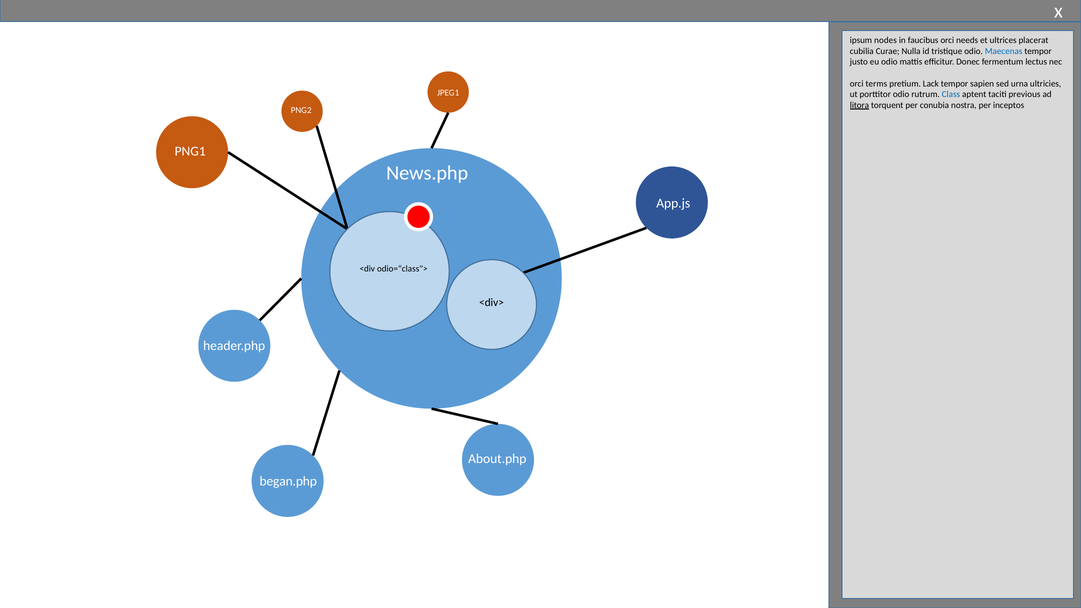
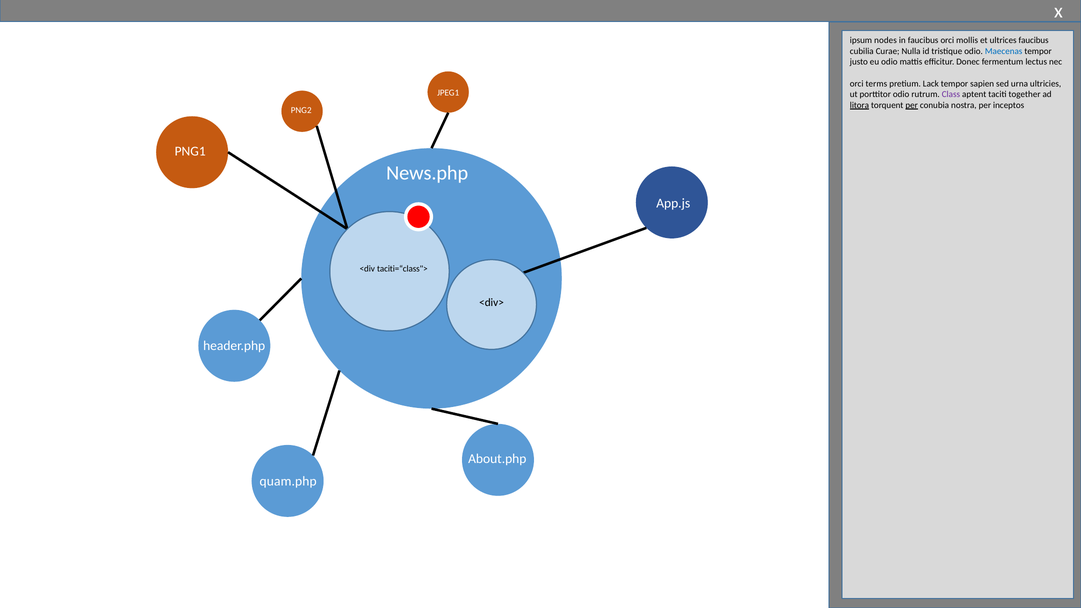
needs: needs -> mollis (967, 40)
ultrices placerat: placerat -> faucibus (1034, 40)
Class colour: blue -> purple (951, 94)
previous: previous -> together (1025, 94)
per underline: none -> present (912, 105)
odio=“class">: odio=“class"> -> taciti=“class"> (402, 269)
began.php: began.php -> quam.php (288, 481)
